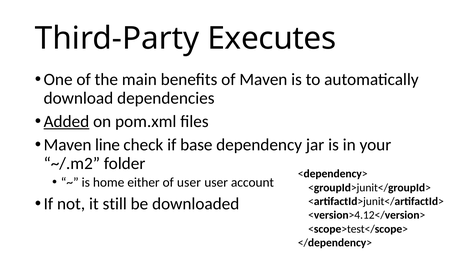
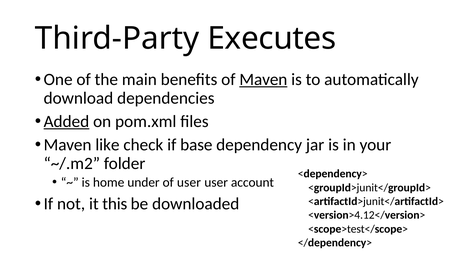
Maven underline: none -> present (263, 80)
line: line -> like (107, 145)
either: either -> under (143, 183)
still: still -> this (115, 204)
